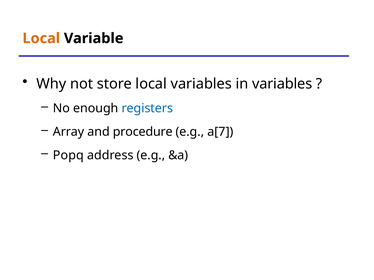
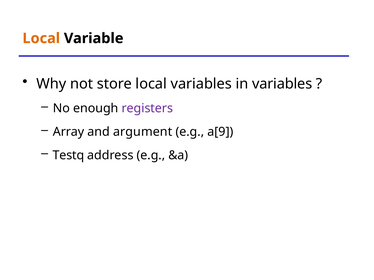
registers colour: blue -> purple (147, 109)
procedure: procedure -> argument (143, 132)
a[7: a[7 -> a[9 (220, 132)
Popq: Popq -> Testq (68, 155)
